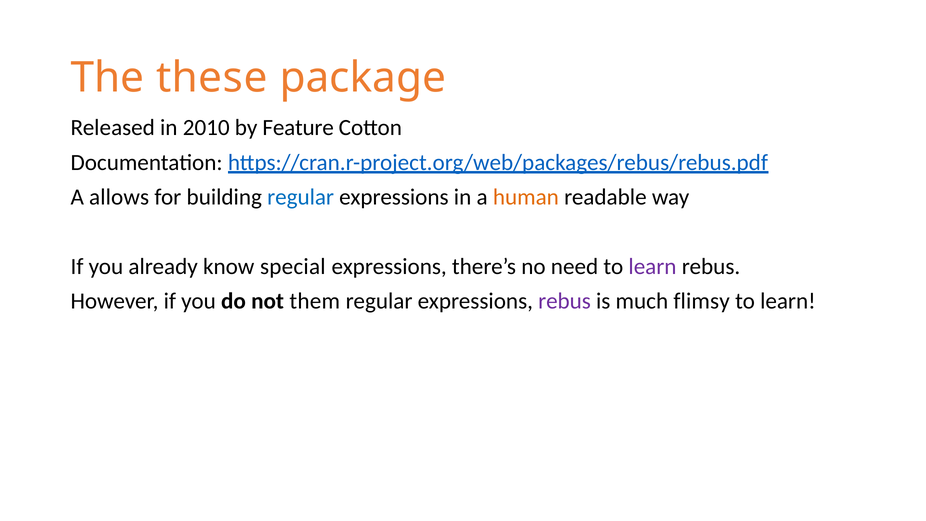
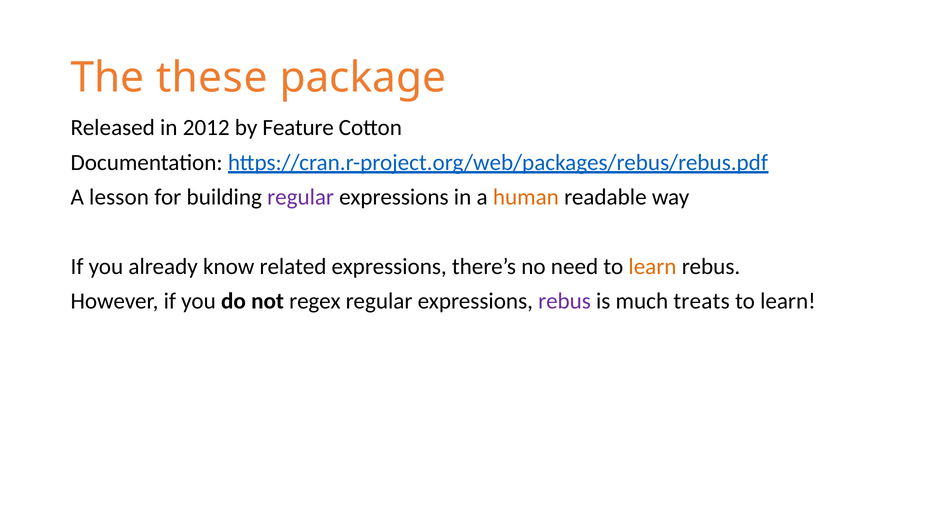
2010: 2010 -> 2012 (206, 127)
allows: allows -> lesson (119, 197)
regular colour: blue -> purple (301, 197)
special: special -> related (293, 266)
learn colour: purple -> orange (652, 266)
them: them -> regex (315, 301)
flimsy: flimsy -> treats (702, 301)
